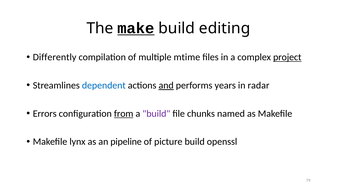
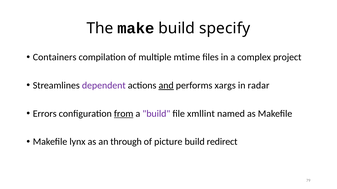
make underline: present -> none (136, 28)
editing: editing -> specify (225, 28)
Differently: Differently -> Containers (55, 57)
project underline: present -> none (287, 57)
dependent colour: blue -> purple (104, 86)
years: years -> xargs (225, 86)
chunks: chunks -> xmllint (201, 114)
pipeline: pipeline -> through (126, 142)
openssl: openssl -> redirect (222, 142)
